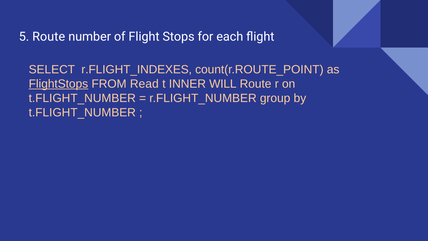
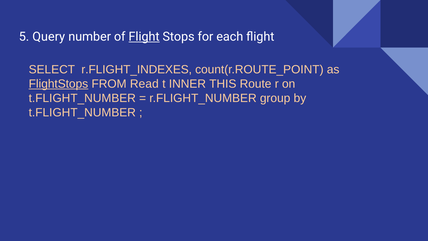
5 Route: Route -> Query (49, 37)
Flight underline: none -> present (144, 37)
WILL: WILL -> THIS (223, 84)
